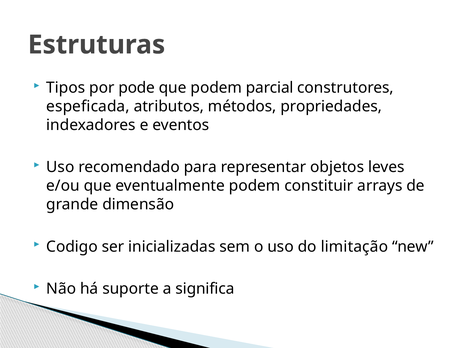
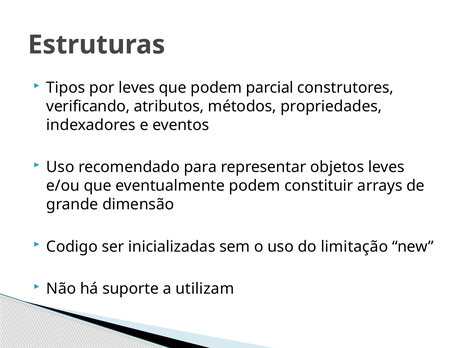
por pode: pode -> leves (137, 88)
espeficada: espeficada -> verificando (88, 106)
significa: significa -> utilizam (205, 289)
